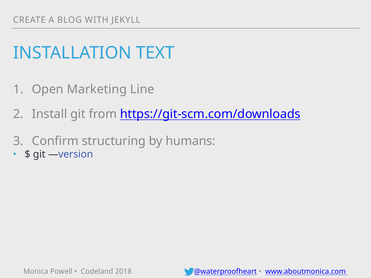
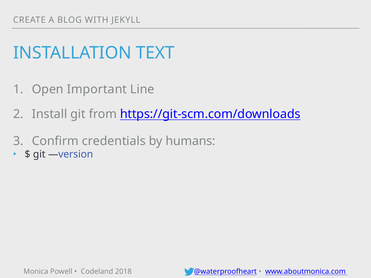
Marketing: Marketing -> Important (97, 89)
structuring: structuring -> credentials (114, 141)
